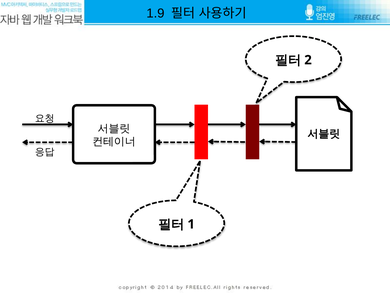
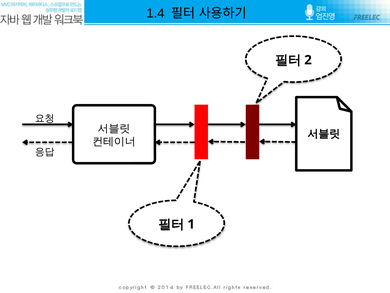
1.9: 1.9 -> 1.4 (155, 13)
